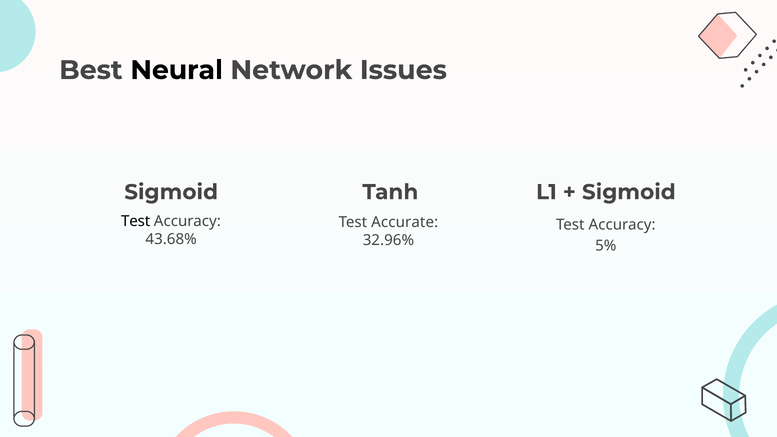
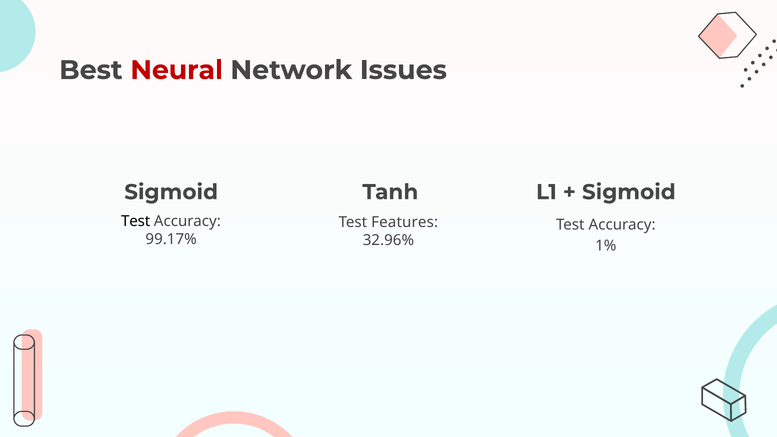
Neural colour: black -> red (177, 70)
Accurate: Accurate -> Features (405, 222)
43.68%: 43.68% -> 99.17% (171, 240)
5%: 5% -> 1% (606, 246)
